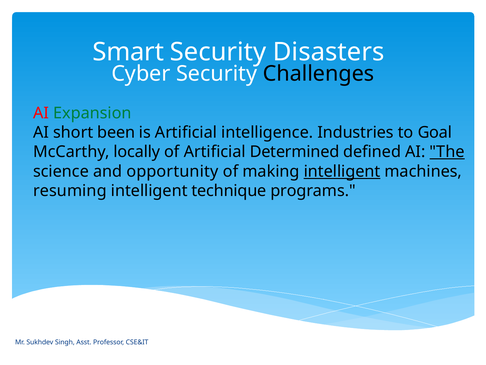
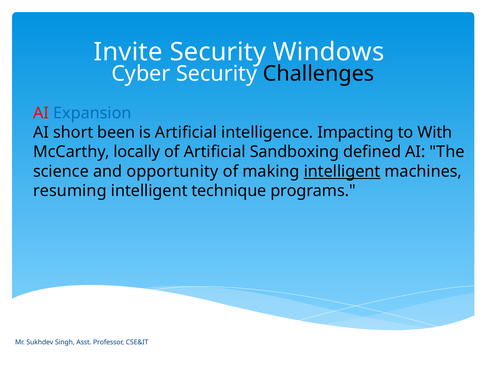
Smart: Smart -> Invite (128, 52)
Disasters: Disasters -> Windows (329, 52)
Expansion colour: green -> blue (92, 113)
Industries: Industries -> Impacting (356, 132)
Goal: Goal -> With (435, 132)
Determined: Determined -> Sandboxing (294, 152)
The underline: present -> none (447, 152)
